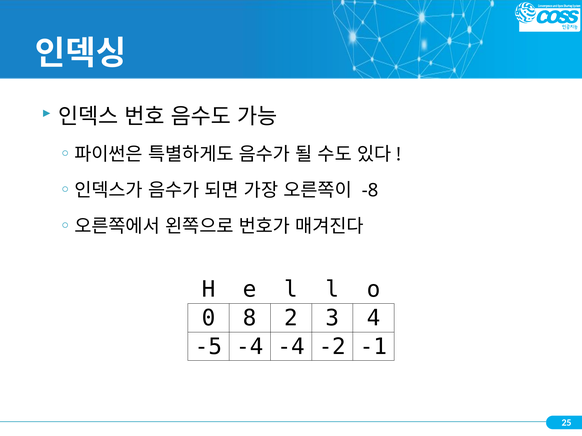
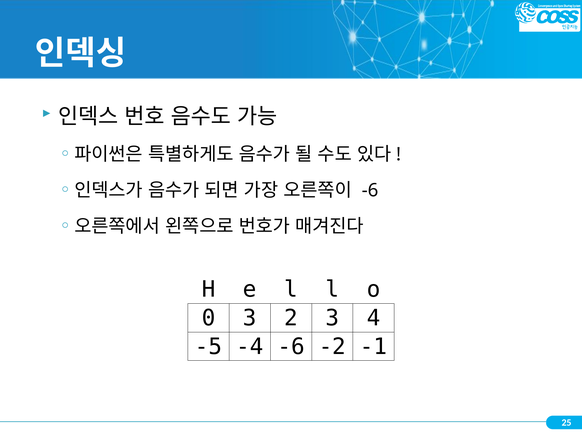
-8: -8 -> -6 (370, 190)
0 8: 8 -> 3 (250, 318)
-4 -4: -4 -> -6 (291, 347)
